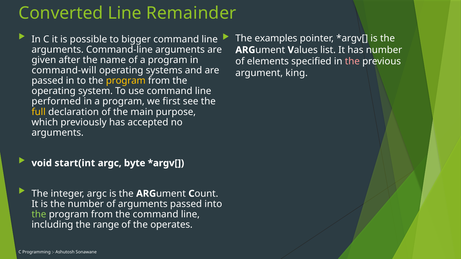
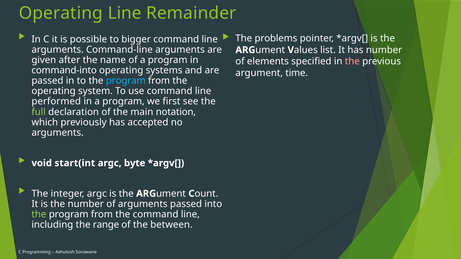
Converted: Converted -> Operating (61, 13)
examples: examples -> problems (276, 38)
command-will: command-will -> command-into (64, 70)
king: king -> time (297, 73)
program colour: yellow -> light blue (126, 81)
full colour: yellow -> light green (39, 112)
purpose: purpose -> notation (176, 112)
operates: operates -> between (171, 225)
